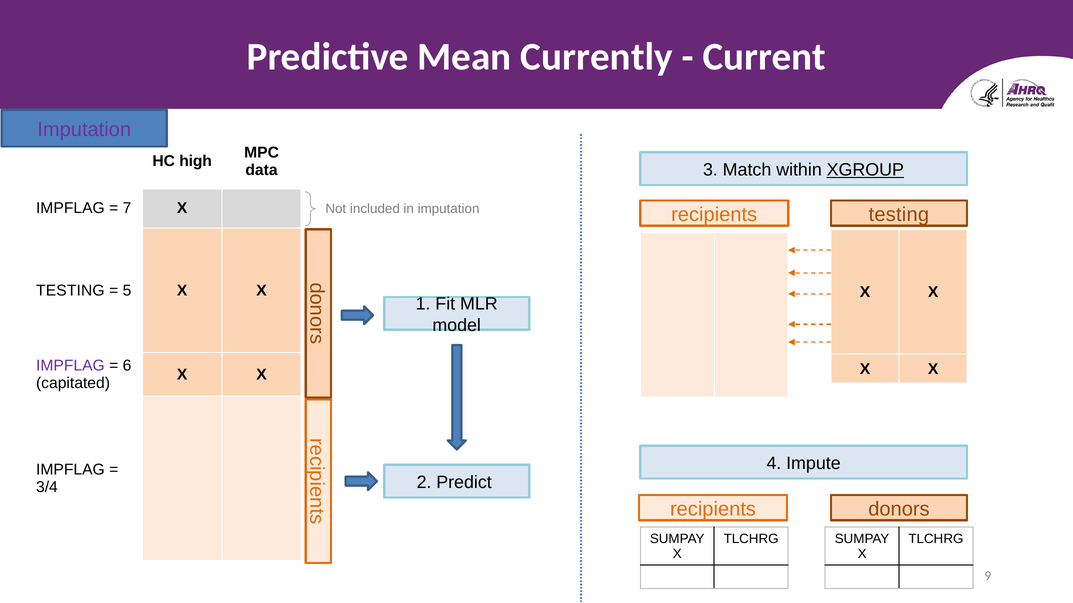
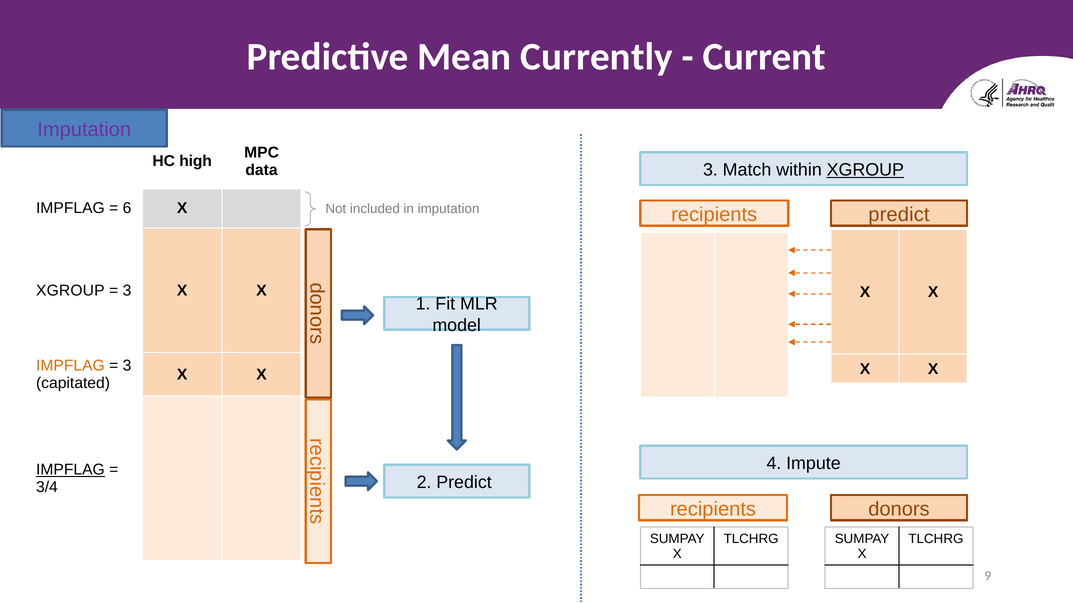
7: 7 -> 6 (127, 208)
testing: testing -> predict (899, 215)
TESTING: TESTING -> XGROUP (70, 291)
5: 5 -> 3 (127, 291)
IMPFLAG colour: purple -> orange (70, 366)
6: 6 -> 3 (127, 366)
IMPFLAG underline: none -> present (70, 470)
